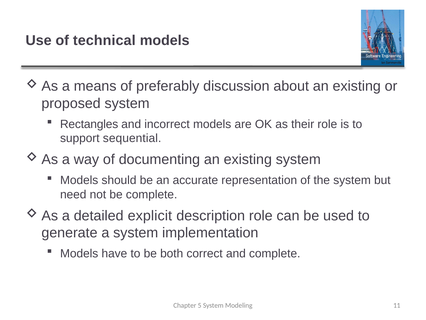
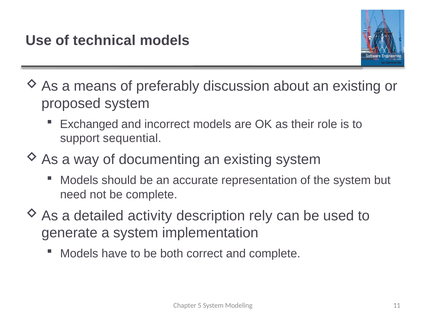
Rectangles: Rectangles -> Exchanged (89, 124)
explicit: explicit -> activity (150, 215)
description role: role -> rely (261, 215)
